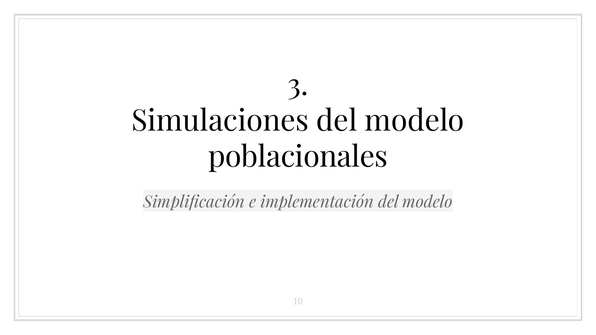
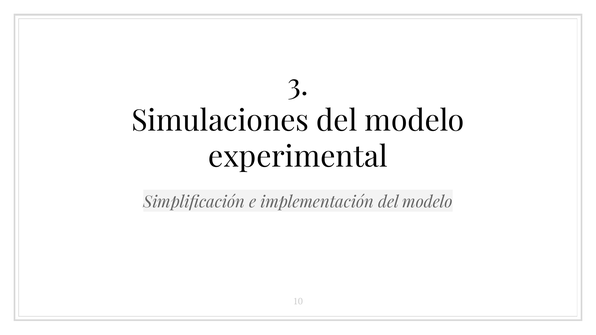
poblacionales: poblacionales -> experimental (298, 157)
